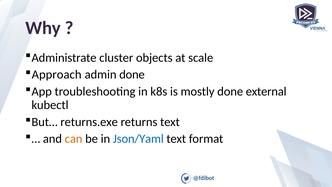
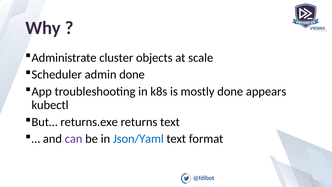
Approach: Approach -> Scheduler (57, 75)
external: external -> appears (266, 91)
can colour: orange -> purple (74, 139)
